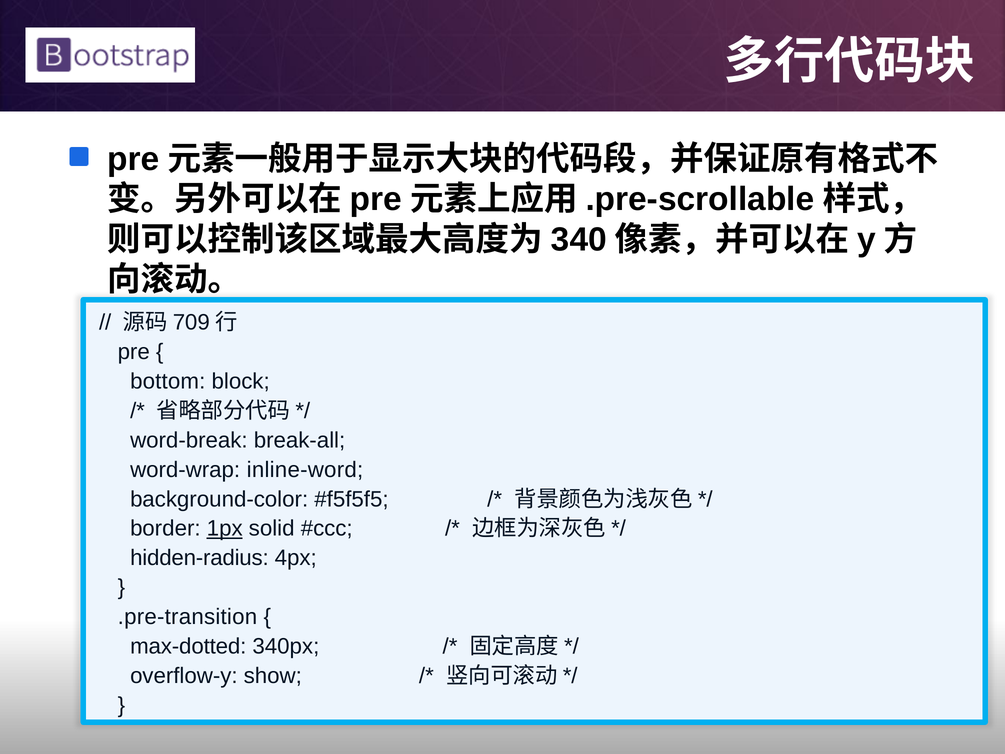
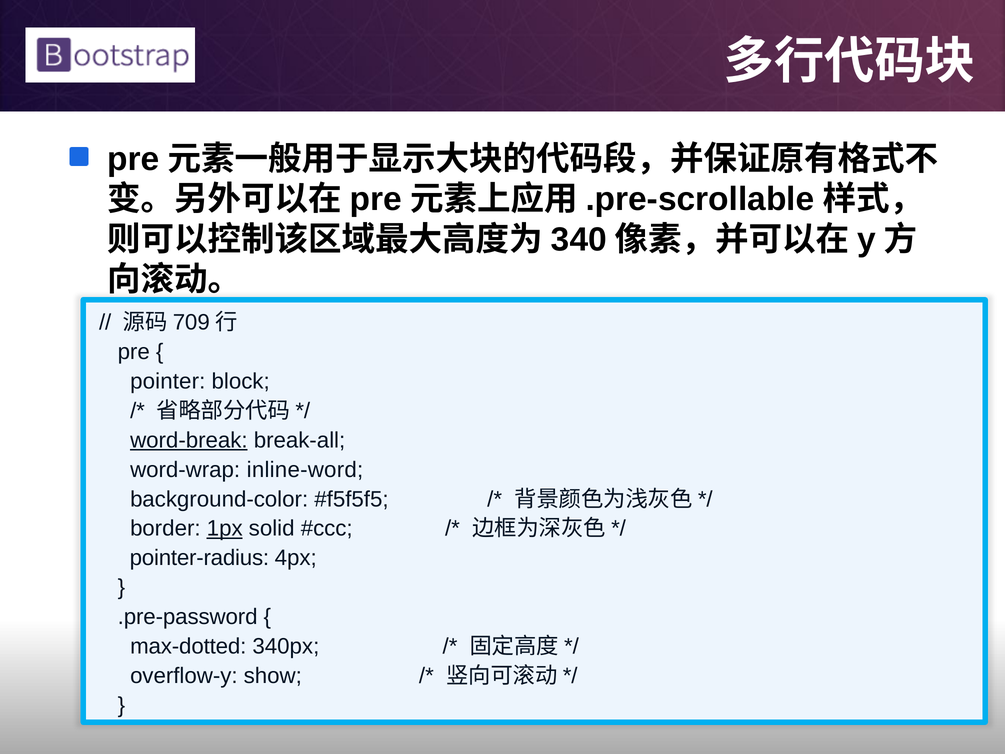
bottom: bottom -> pointer (168, 381)
word-break underline: none -> present (189, 440)
hidden-radius: hidden-radius -> pointer-radius (199, 558)
.pre-transition: .pre-transition -> .pre-password (188, 617)
